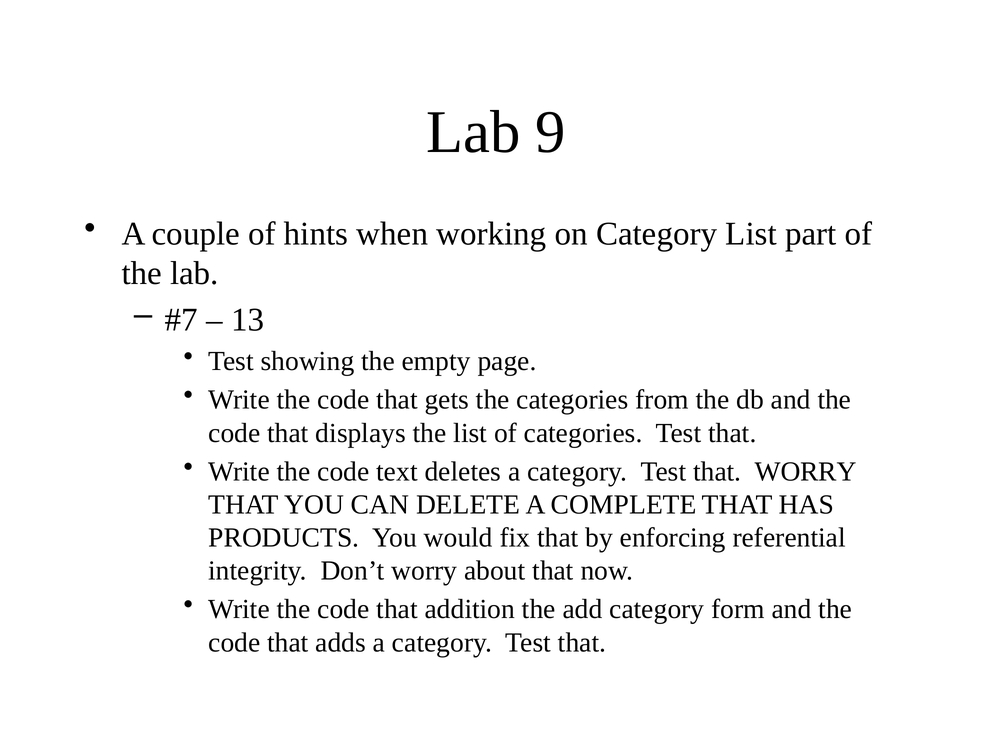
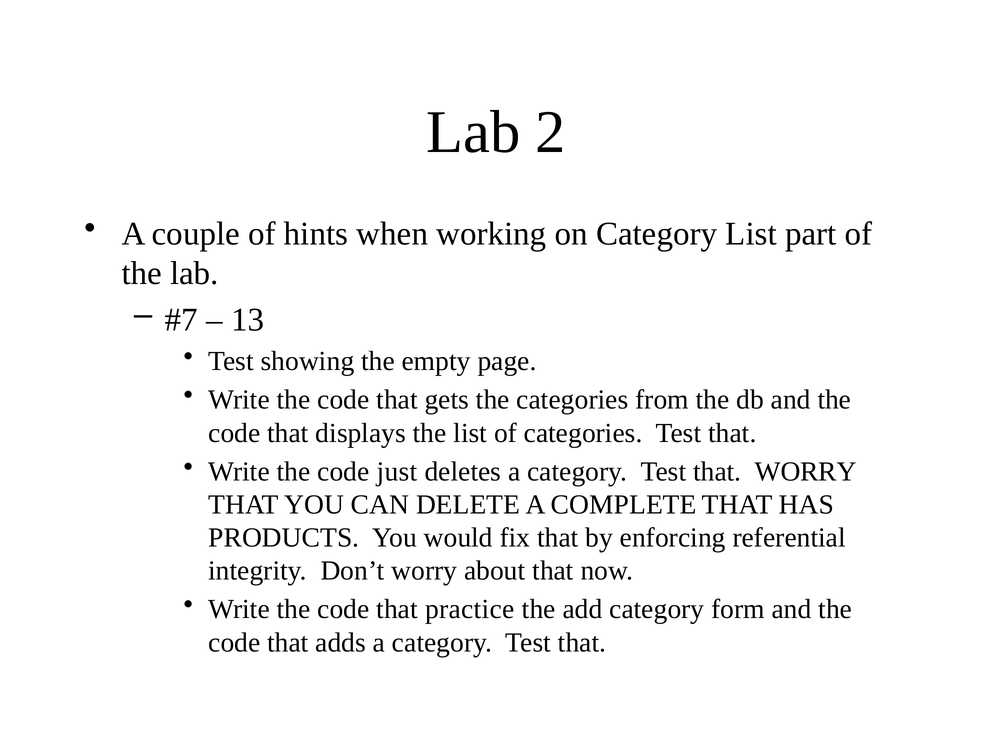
9: 9 -> 2 (551, 132)
text: text -> just (397, 472)
addition: addition -> practice (470, 609)
